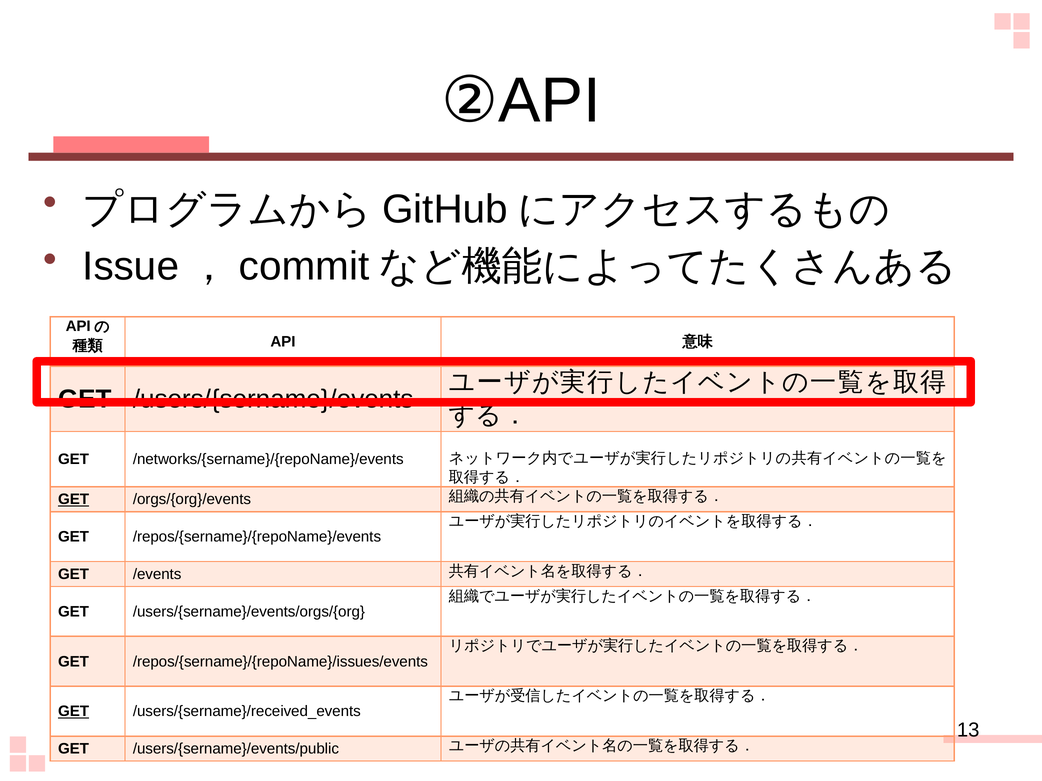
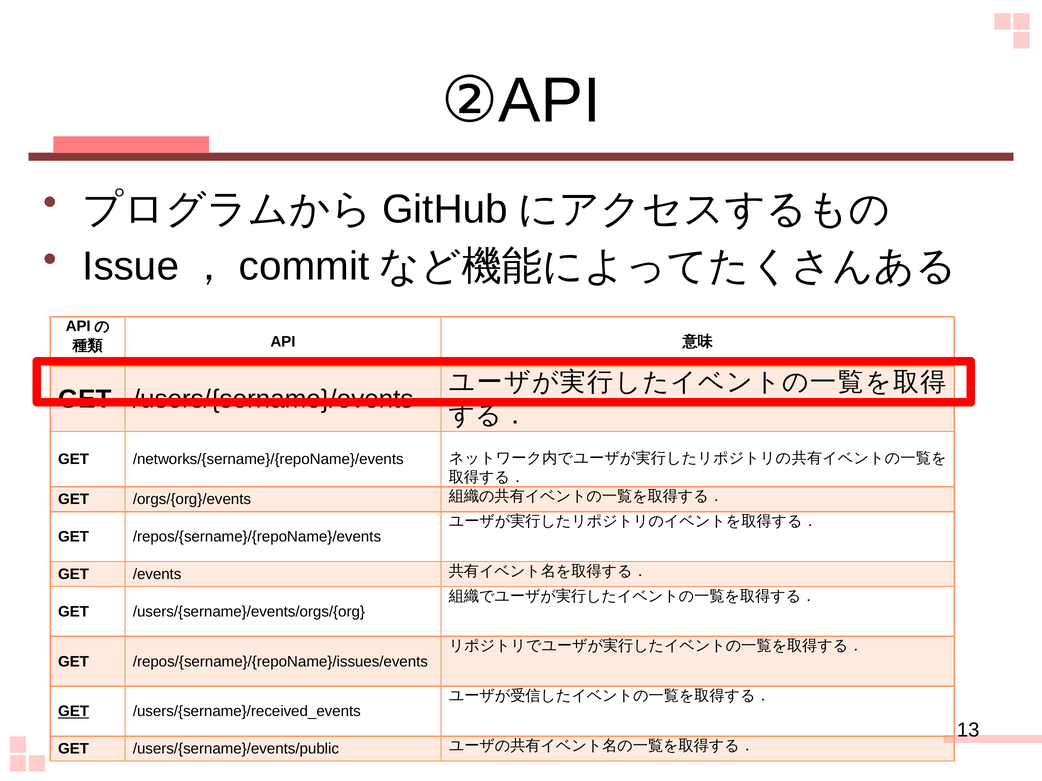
GET underline: present -> none (74, 500)
